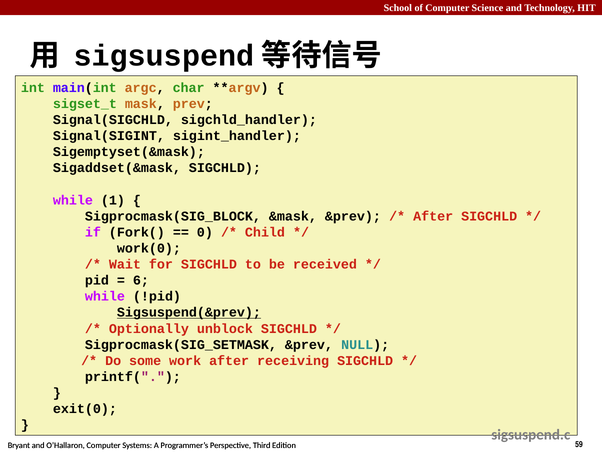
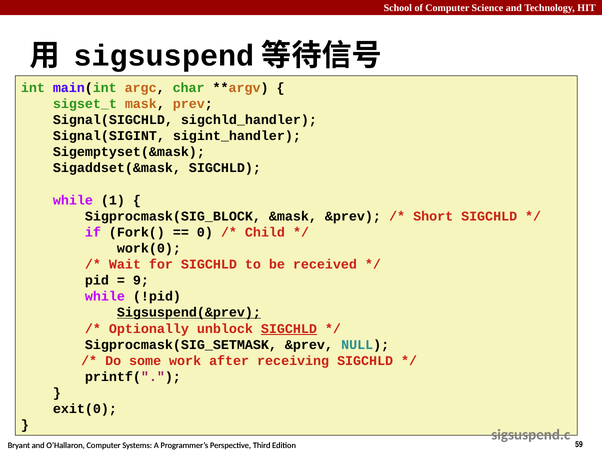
After: After -> Short (433, 216)
6: 6 -> 9 (141, 280)
SIGCHLD underline: none -> present (289, 328)
